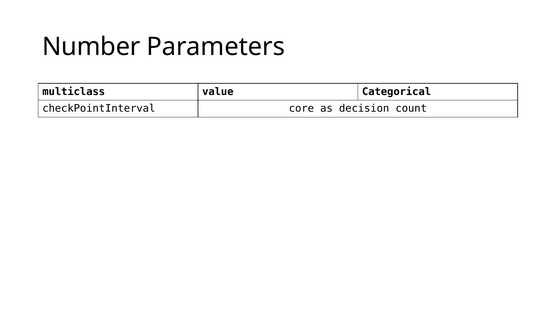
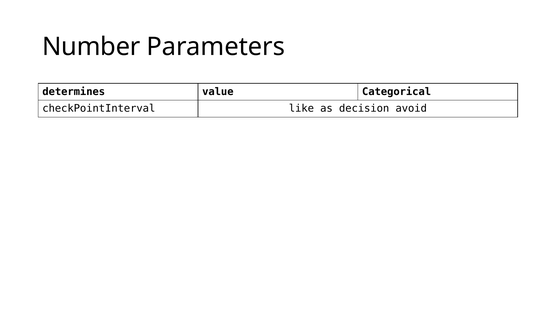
multiclass: multiclass -> determines (74, 92)
core: core -> like (301, 108)
count: count -> avoid (411, 108)
